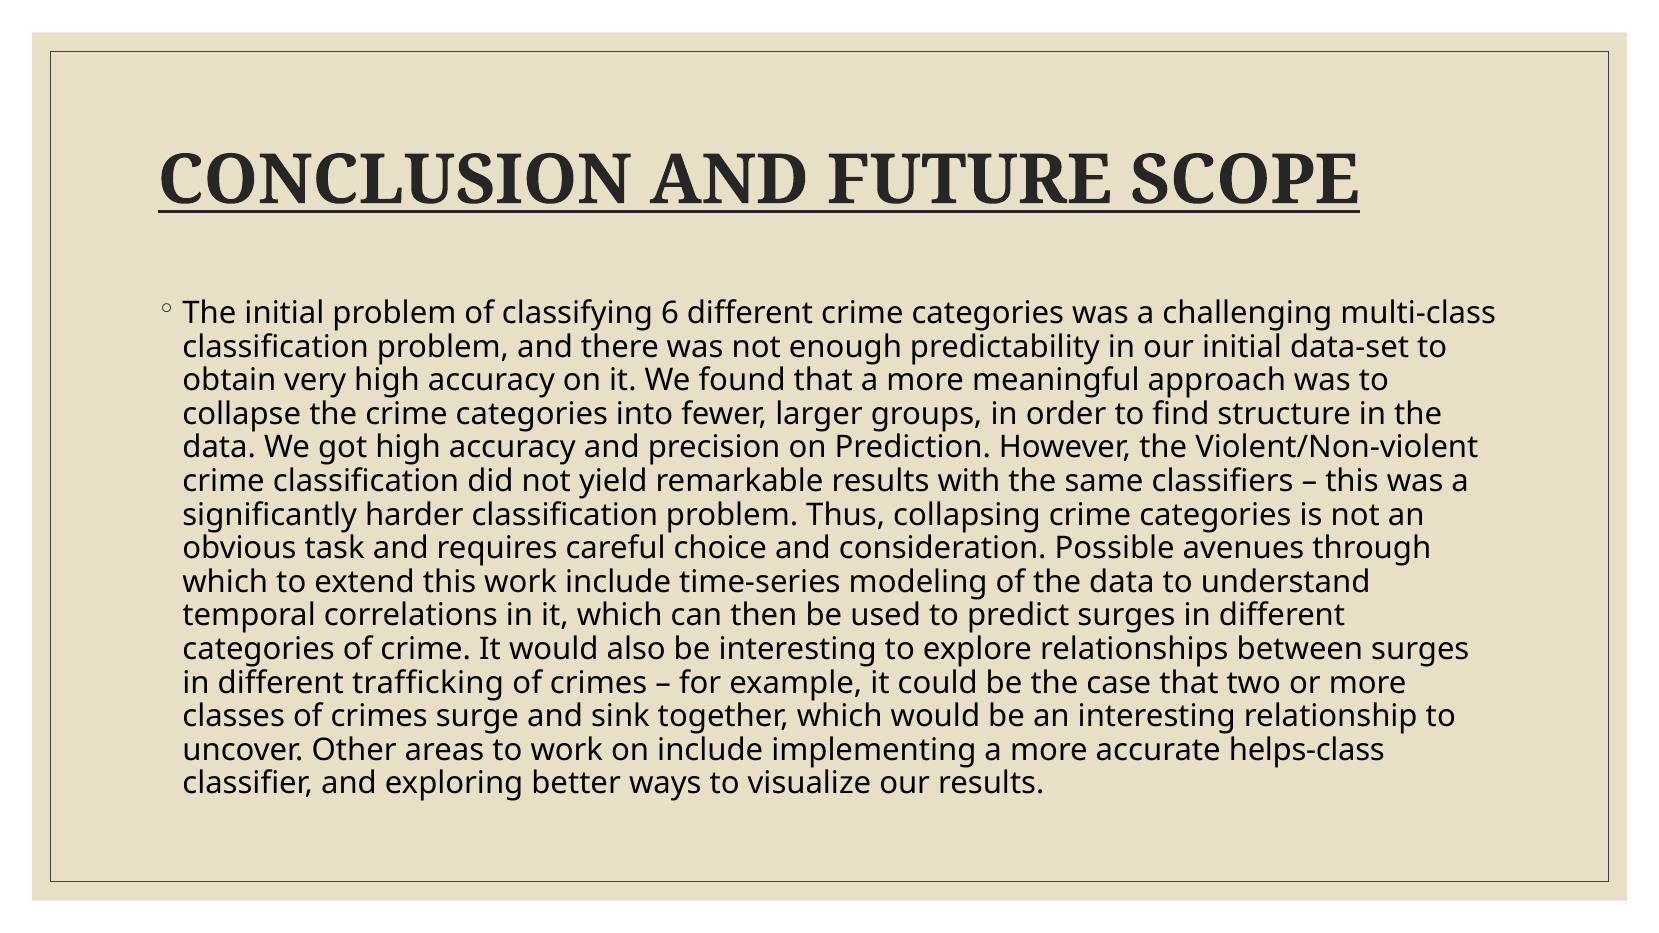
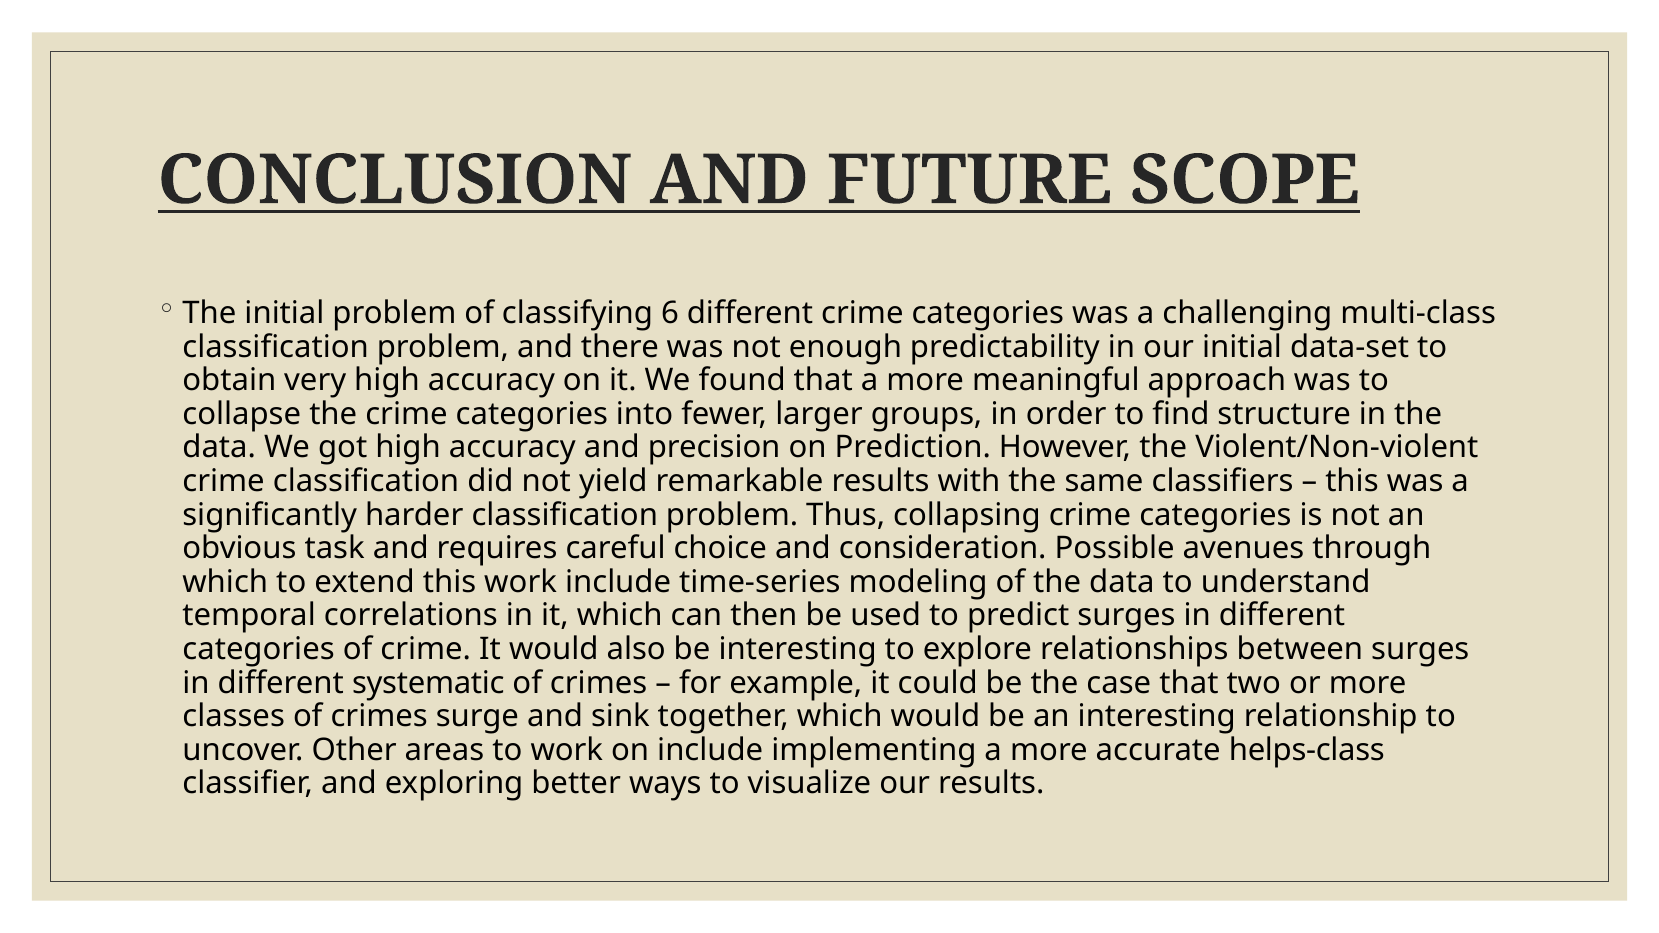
trafficking: trafficking -> systematic (428, 683)
